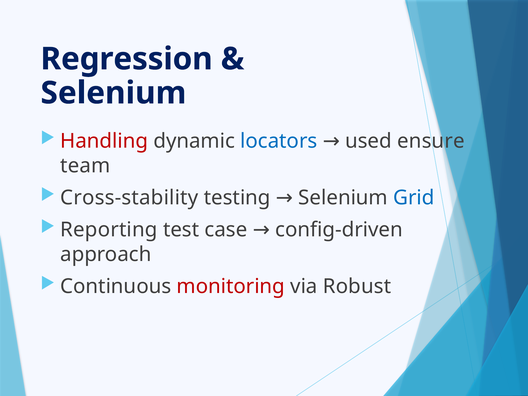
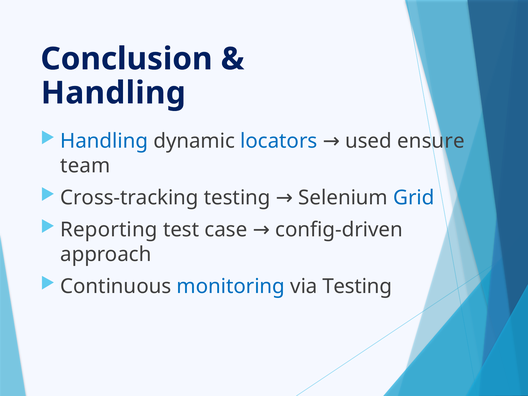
Regression: Regression -> Conclusion (126, 59)
Selenium: Selenium -> Handling (113, 93)
Handling colour: red -> blue (104, 141)
Cross-stability: Cross-stability -> Cross-tracking (129, 198)
monitoring colour: red -> blue (231, 286)
via Robust: Robust -> Testing (357, 286)
